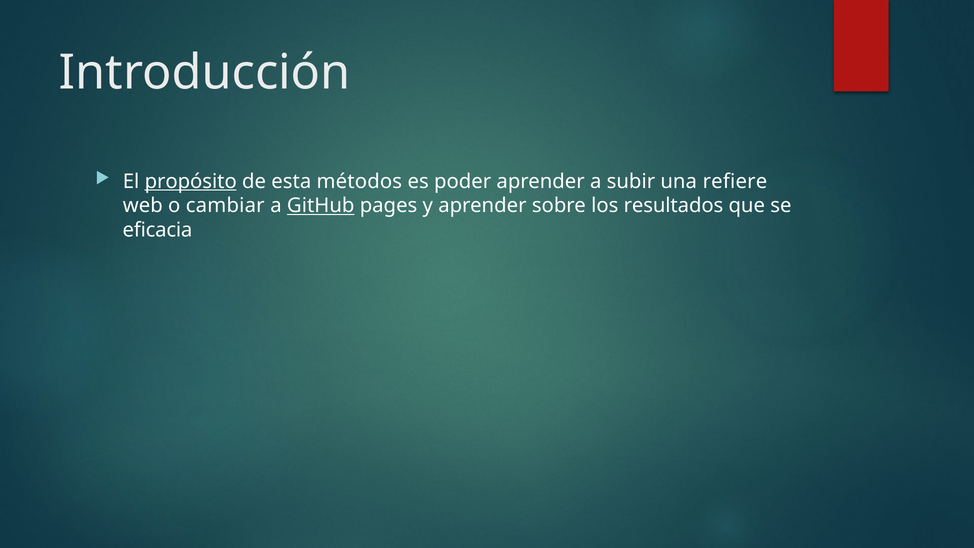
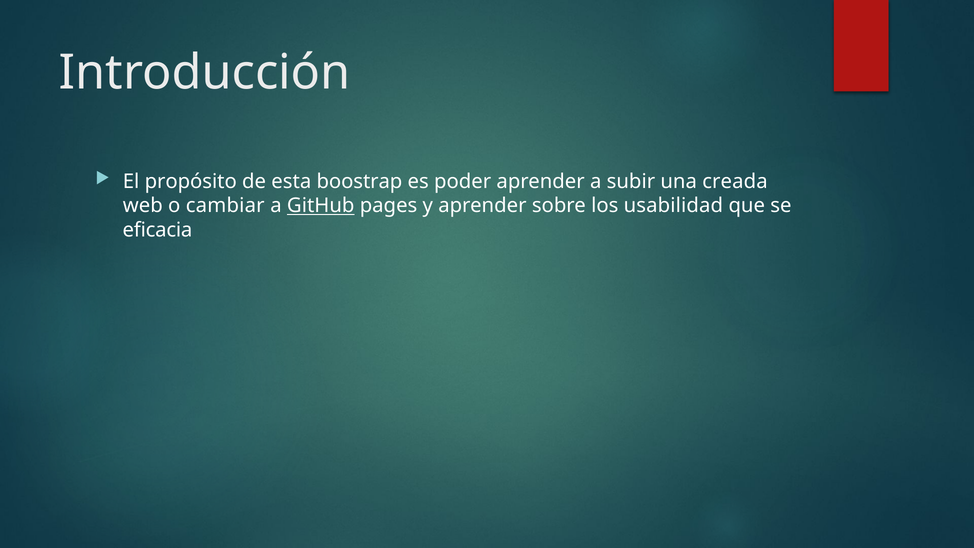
propósito underline: present -> none (191, 181)
métodos: métodos -> boostrap (359, 181)
refiere: refiere -> creada (735, 181)
resultados: resultados -> usabilidad (673, 206)
